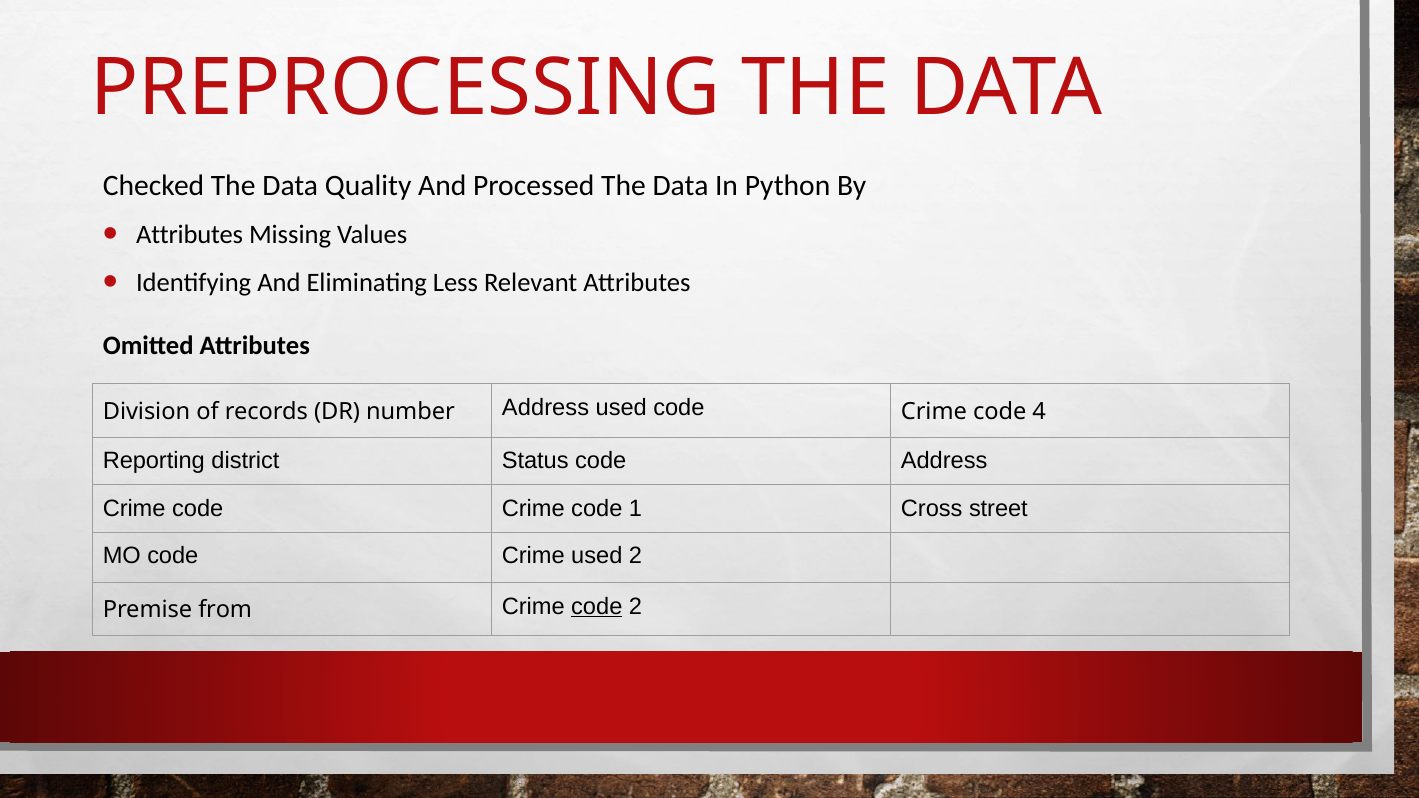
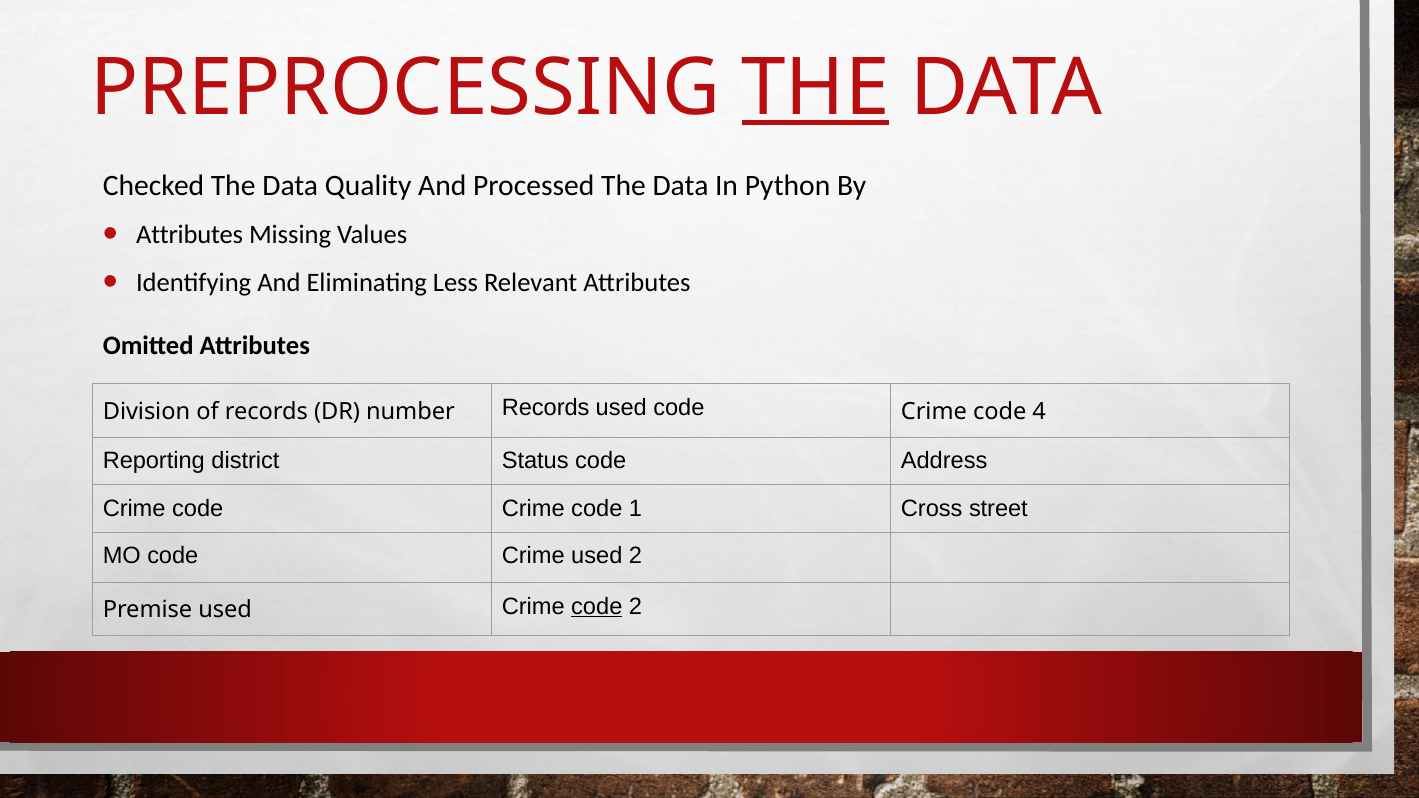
THE underline: none -> present (815, 88)
number Address: Address -> Records (546, 408)
Premise from: from -> used (225, 610)
